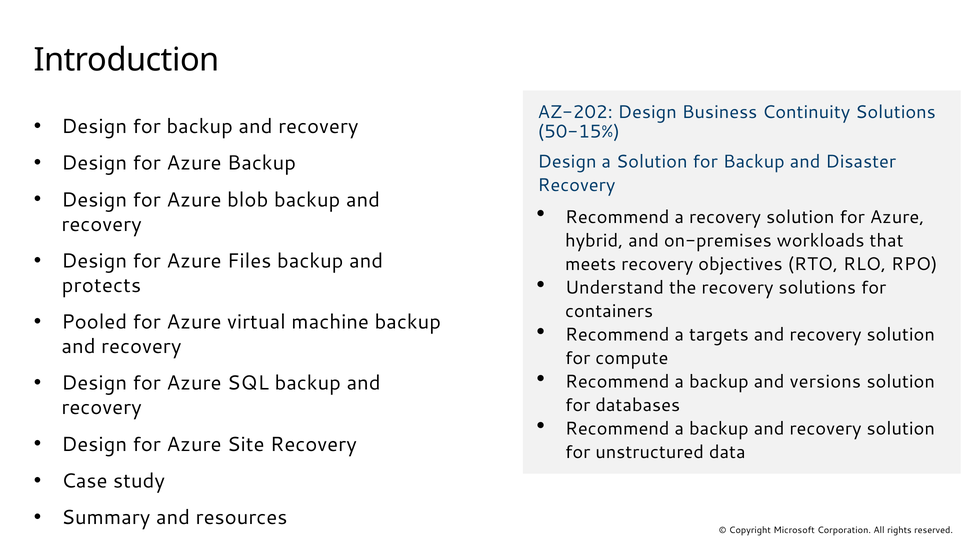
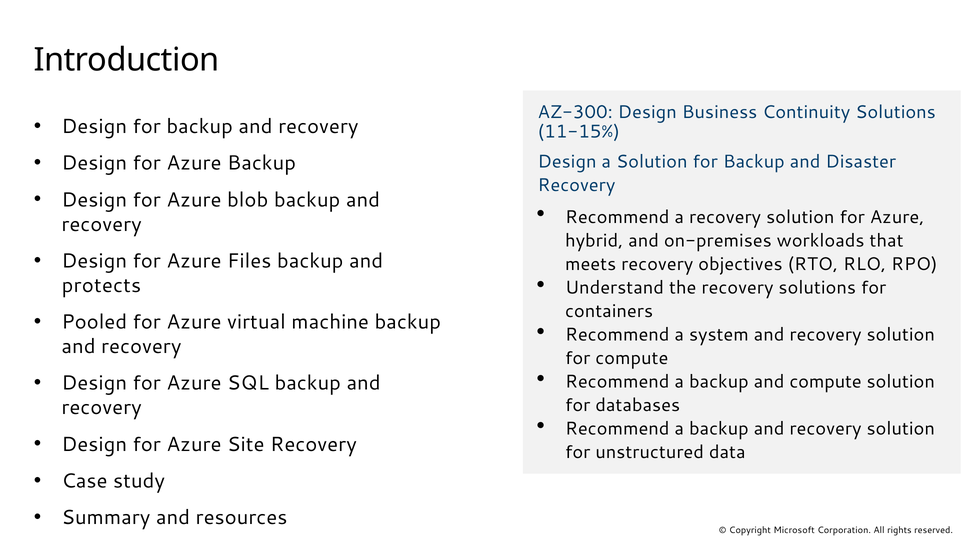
AZ-202: AZ-202 -> AZ-300 (575, 112)
50-15%: 50-15% -> 11-15% (579, 132)
targets: targets -> system (719, 334)
and versions: versions -> compute (826, 381)
